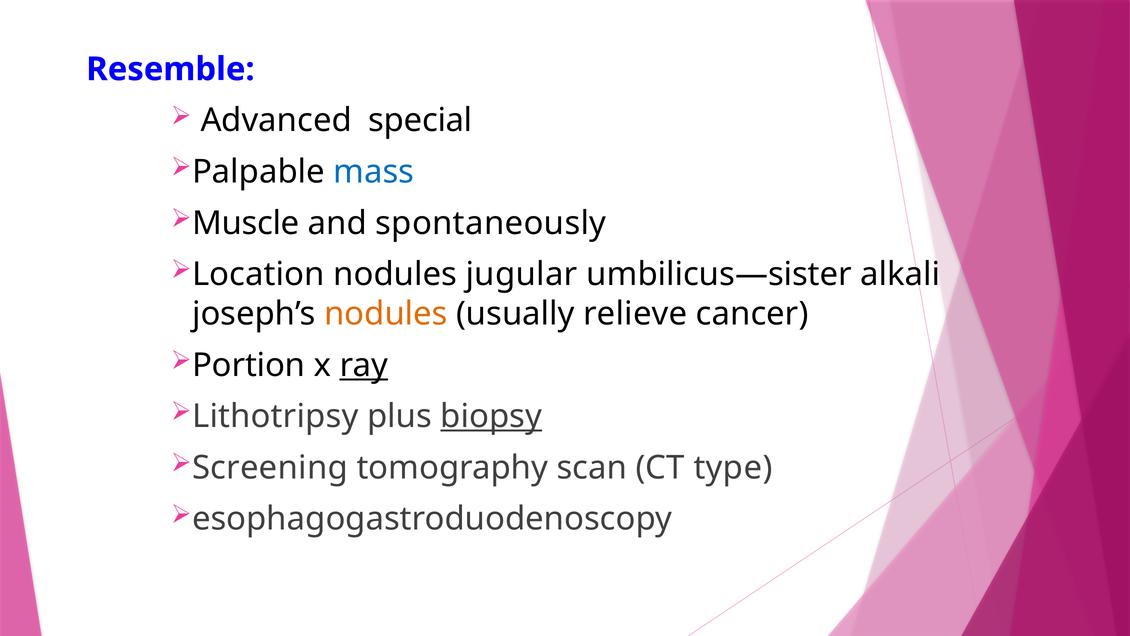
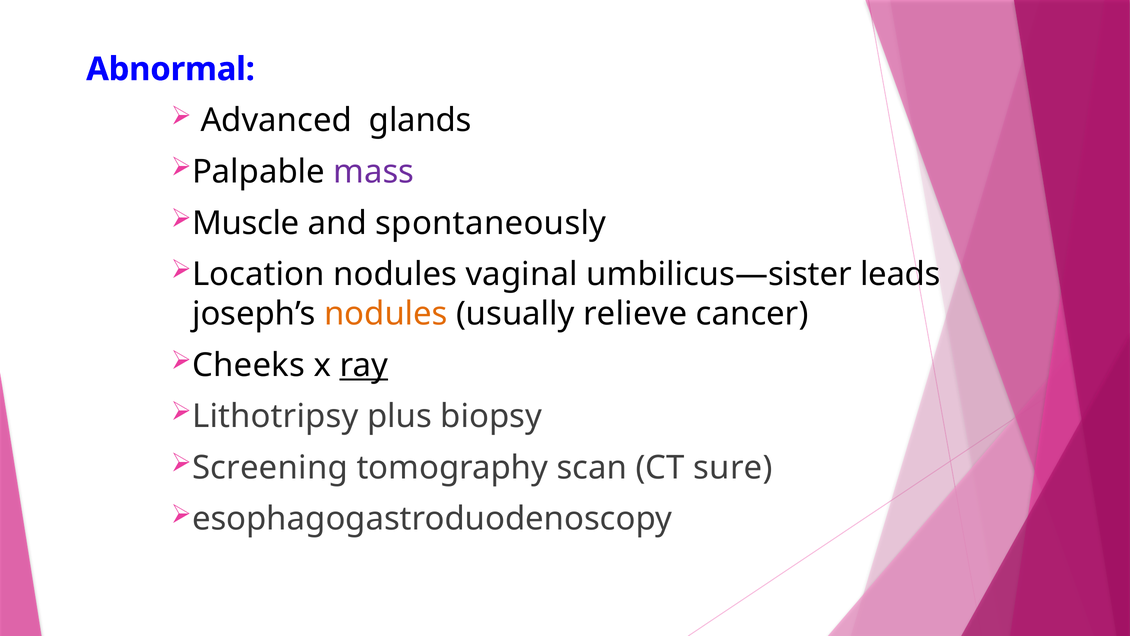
Resemble: Resemble -> Abnormal (171, 69)
special: special -> glands (420, 120)
mass colour: blue -> purple (374, 172)
jugular: jugular -> vaginal (522, 274)
alkali: alkali -> leads (900, 274)
Portion: Portion -> Cheeks (249, 365)
biopsy underline: present -> none (491, 416)
type: type -> sure (733, 467)
